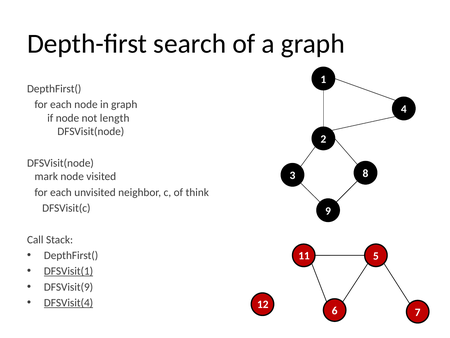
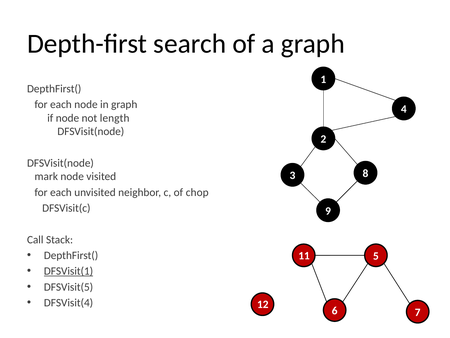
think: think -> chop (197, 192)
DFSVisit(9: DFSVisit(9 -> DFSVisit(5 (68, 287)
DFSVisit(4 underline: present -> none (68, 302)
